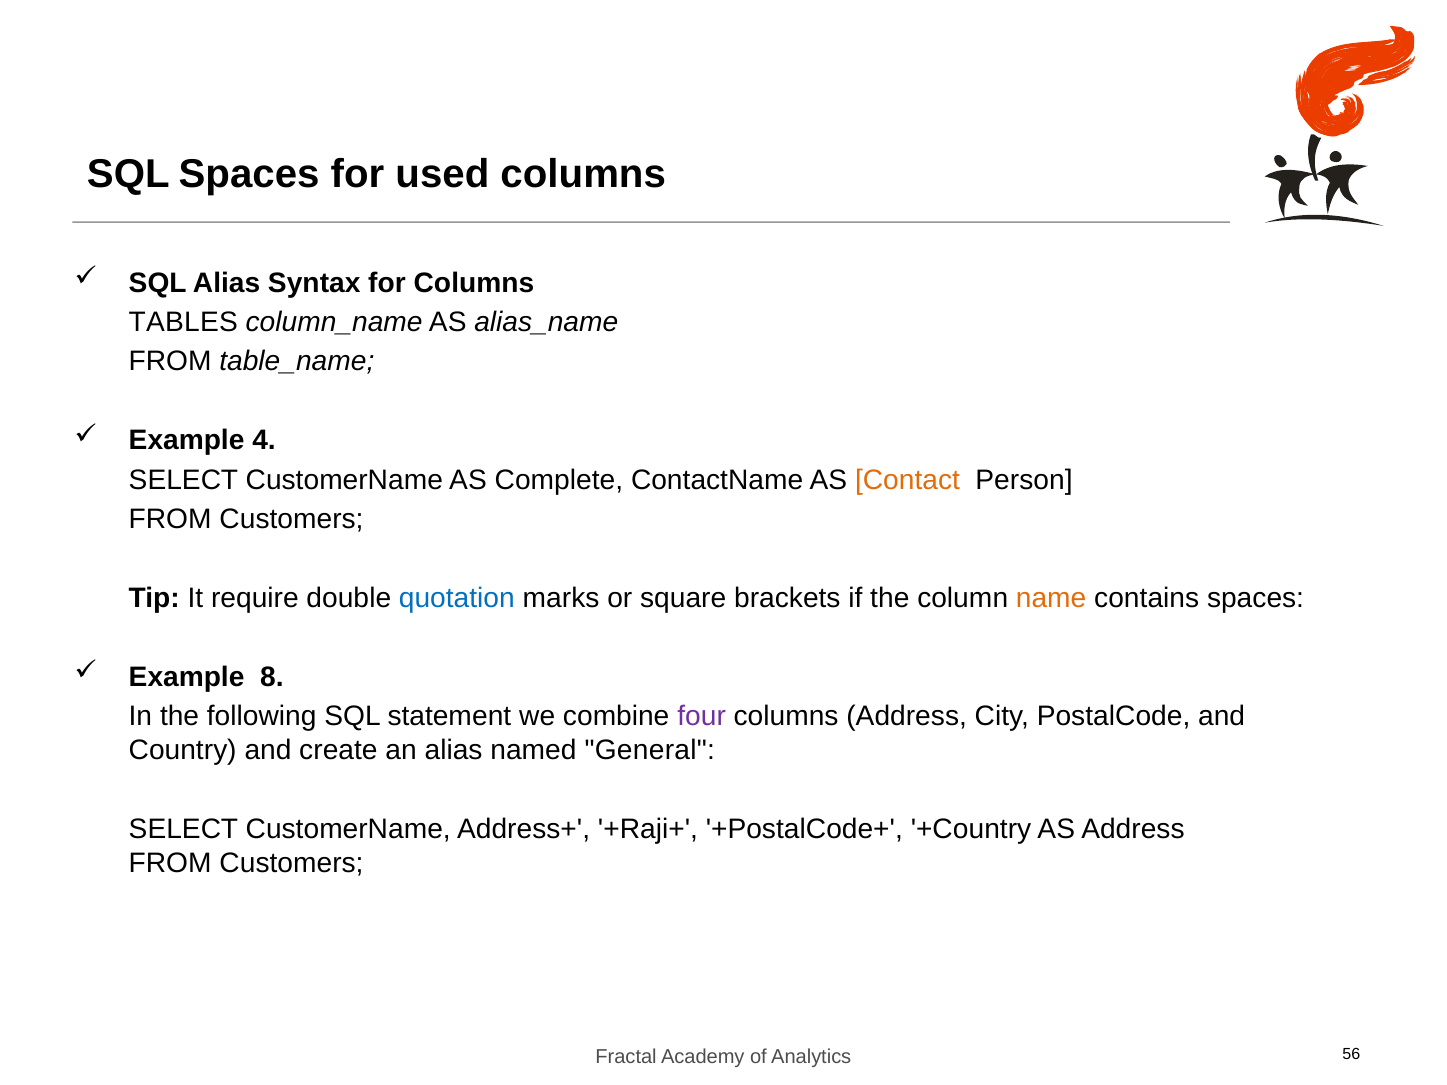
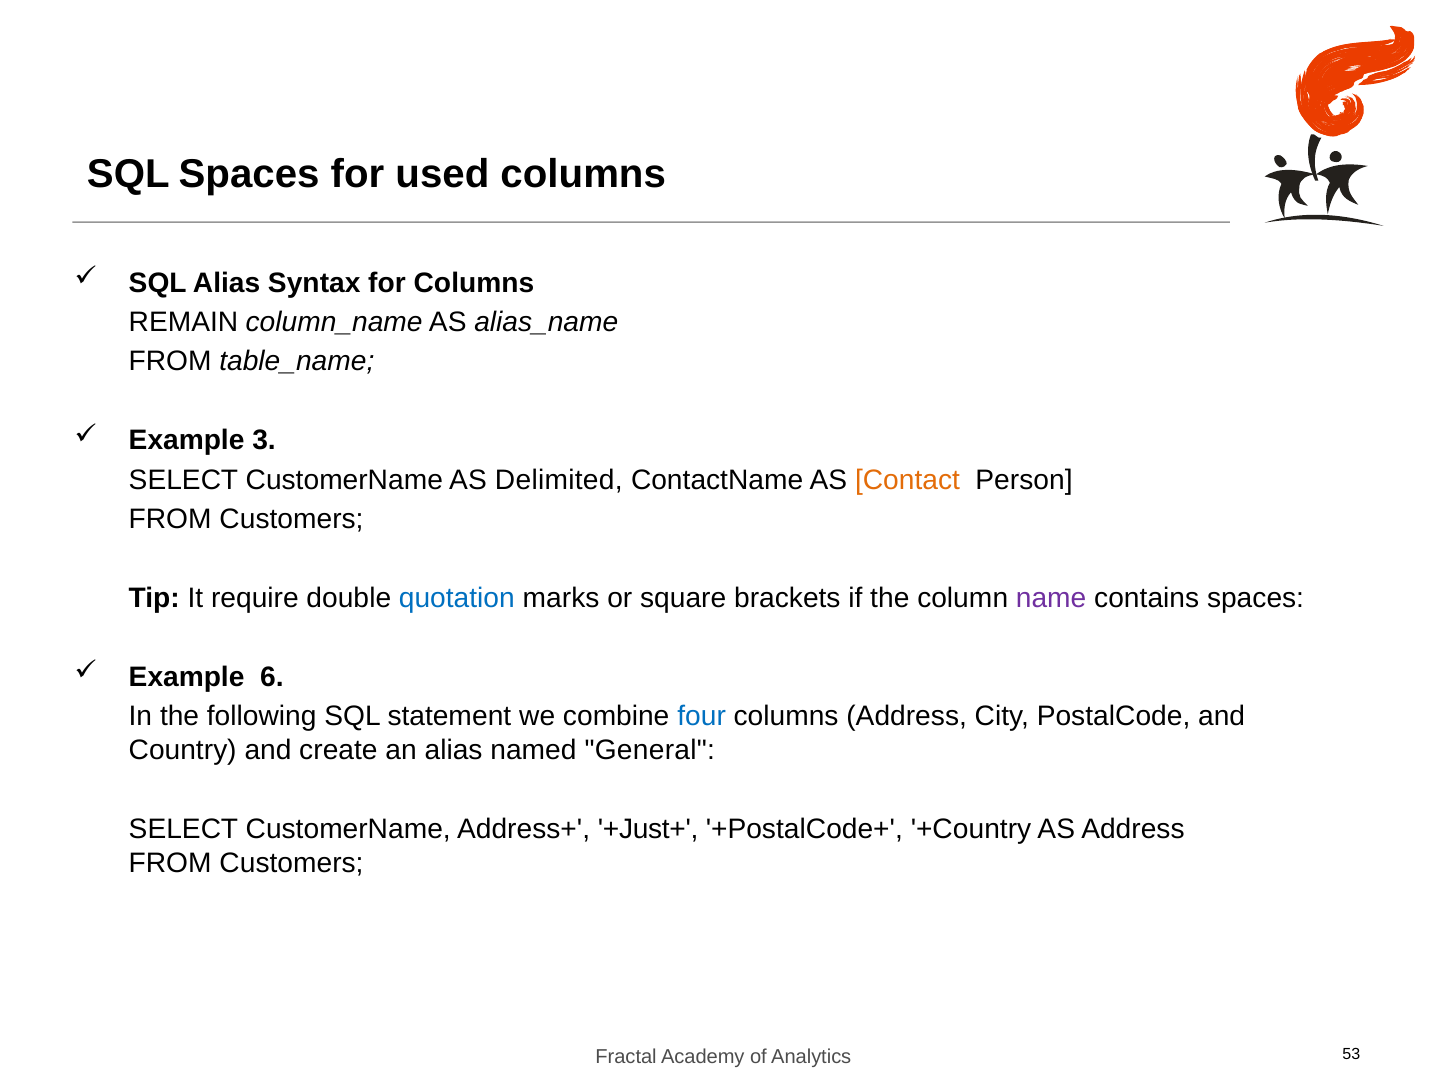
TABLES: TABLES -> REMAIN (183, 322)
4: 4 -> 3 (264, 441)
Complete: Complete -> Delimited (559, 480)
name colour: orange -> purple (1051, 598)
8: 8 -> 6 (272, 677)
four colour: purple -> blue (702, 717)
+Raji+: +Raji+ -> +Just+ (648, 829)
56: 56 -> 53 (1351, 1055)
